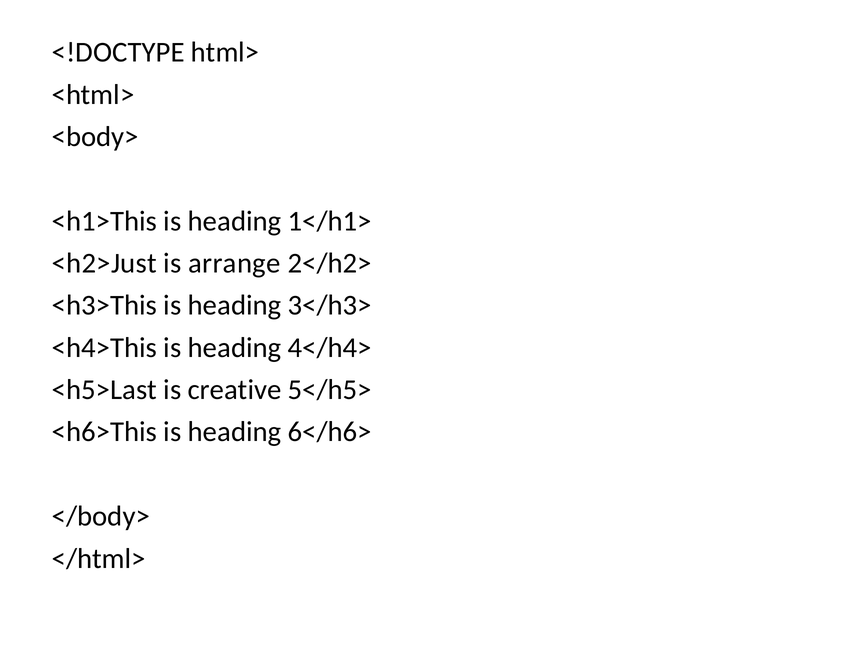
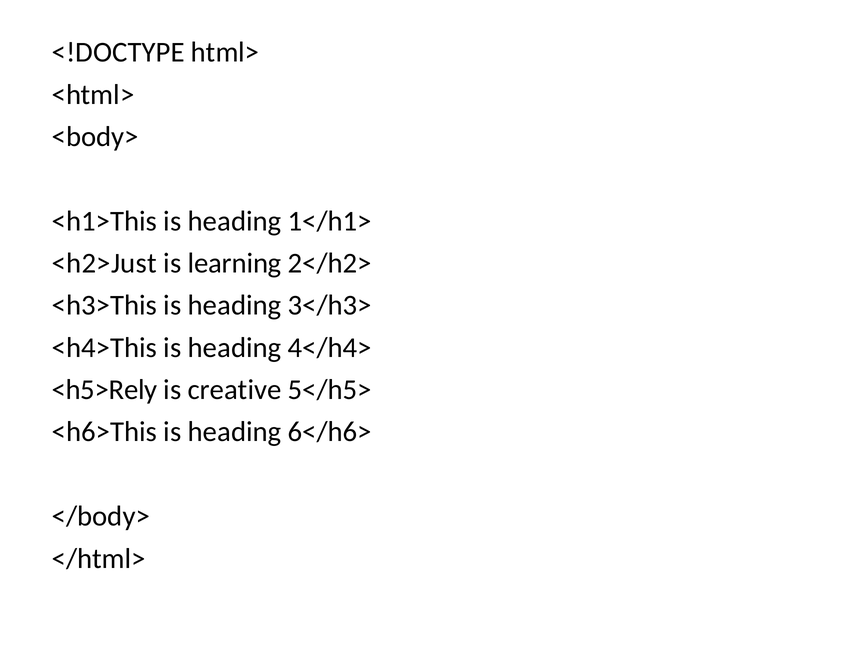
arrange: arrange -> learning (235, 263)
<h5>Last: <h5>Last -> <h5>Rely (105, 390)
